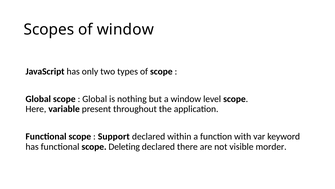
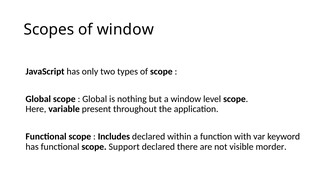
Support: Support -> Includes (114, 136)
Deleting: Deleting -> Support (124, 146)
